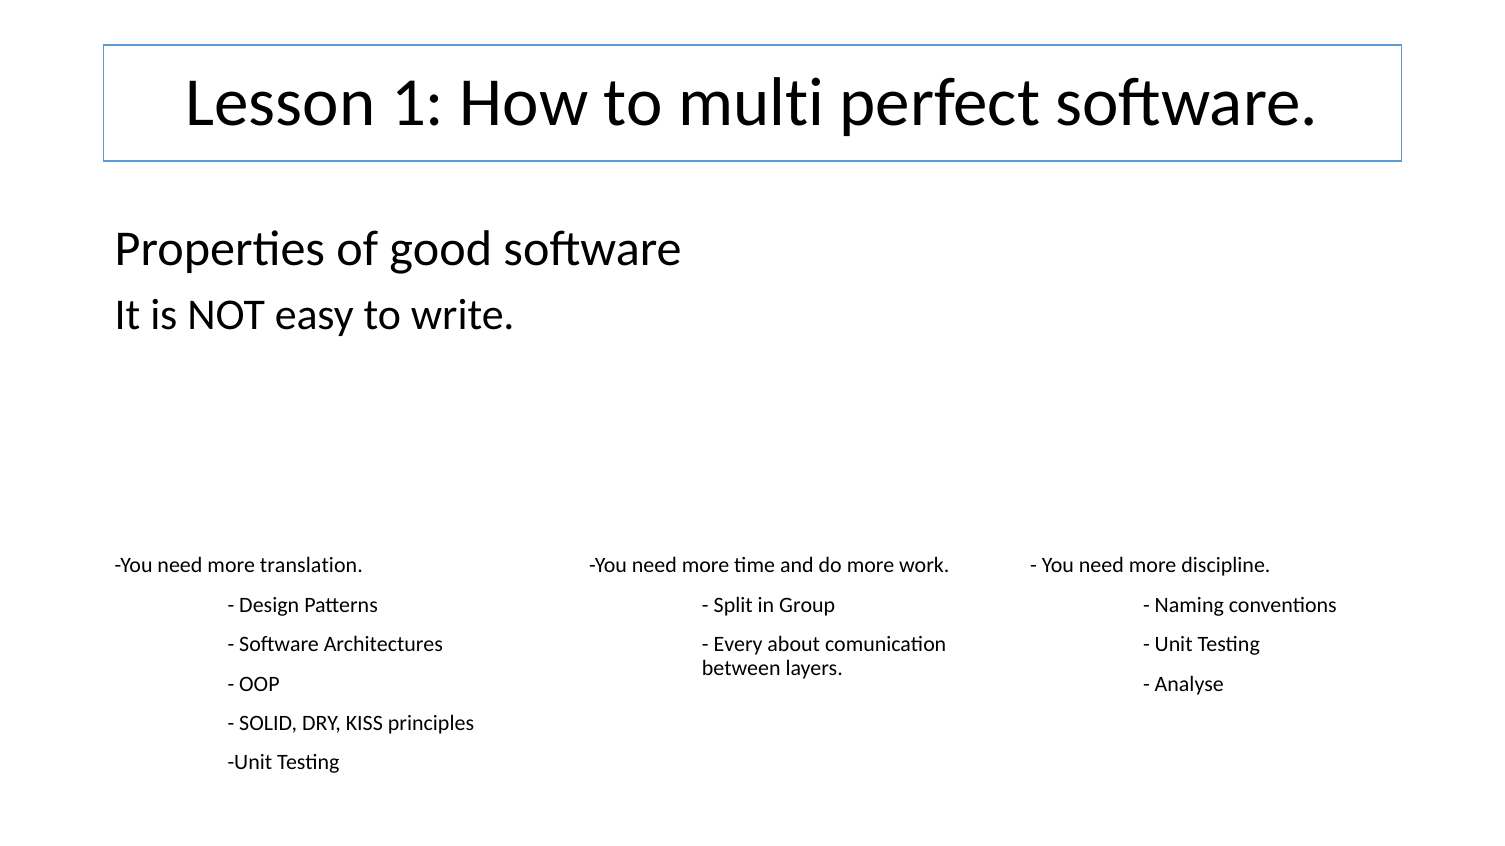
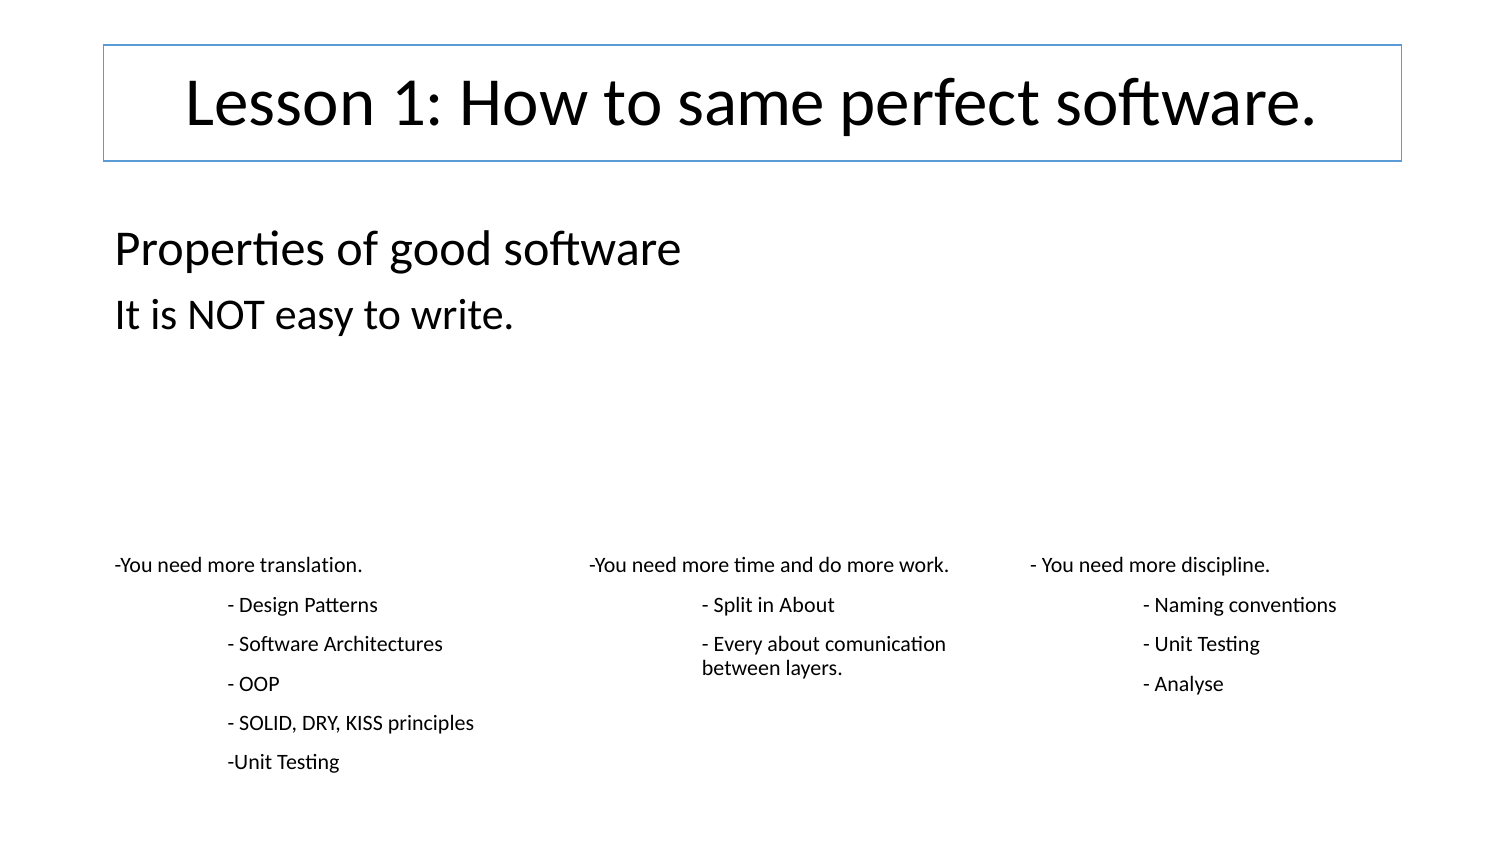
multi: multi -> same (752, 103)
in Group: Group -> About (807, 605)
